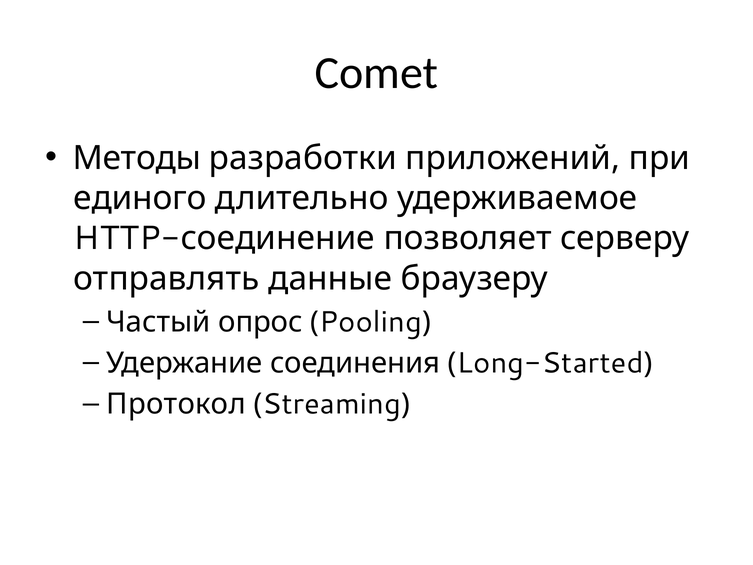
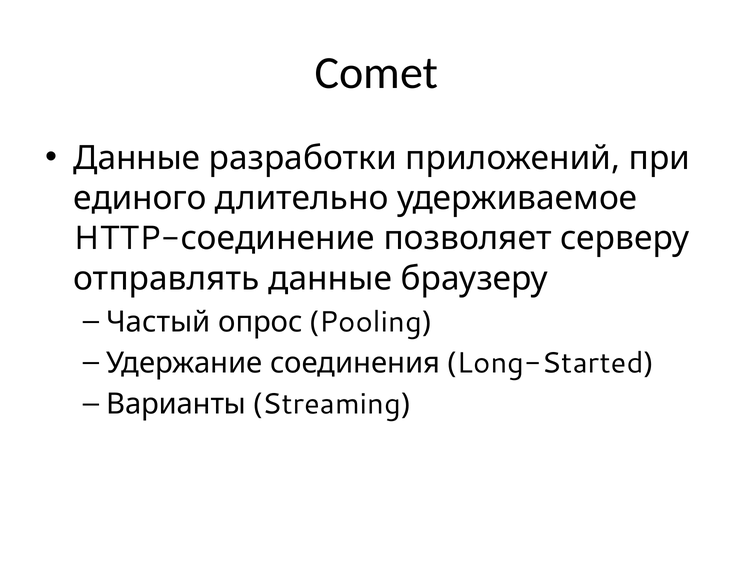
Методы: Методы -> Данные (137, 158)
Протокол: Протокол -> Варианты (176, 404)
